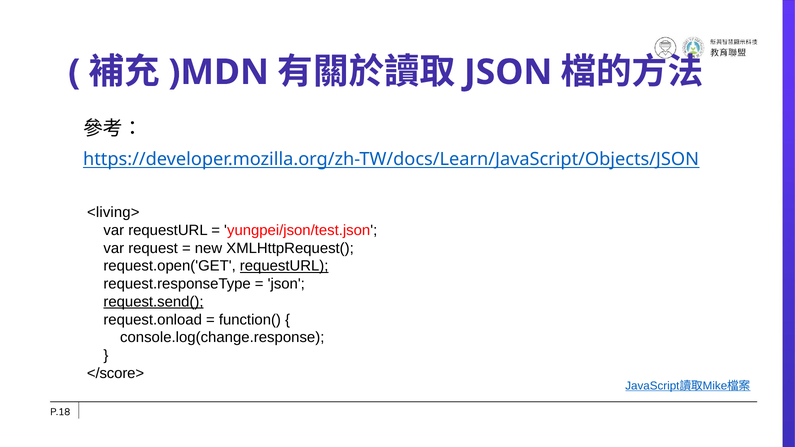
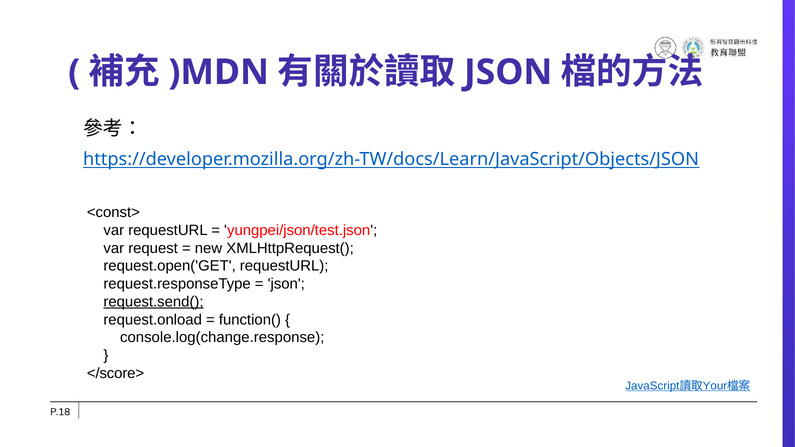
<living>: <living> -> <const> (113, 212)
requestURL underline: present -> none (284, 266)
Mike: Mike -> Your (715, 386)
